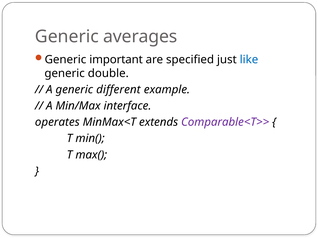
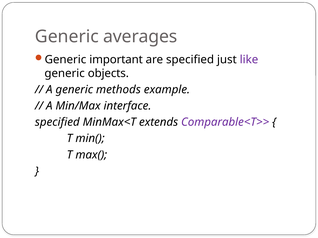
like colour: blue -> purple (249, 60)
double: double -> objects (108, 73)
different: different -> methods (118, 90)
operates: operates -> specified (57, 122)
